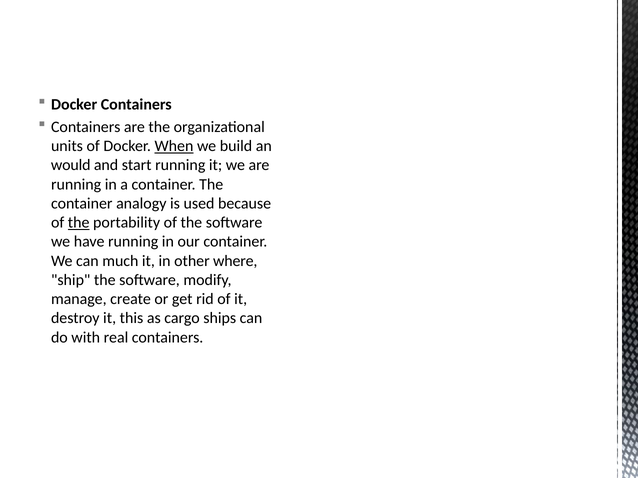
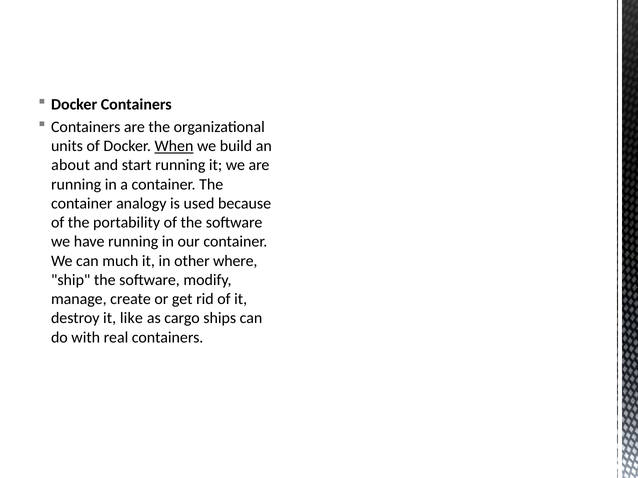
would: would -> about (71, 165)
the underline: present -> none (79, 223)
this: this -> like (131, 319)
